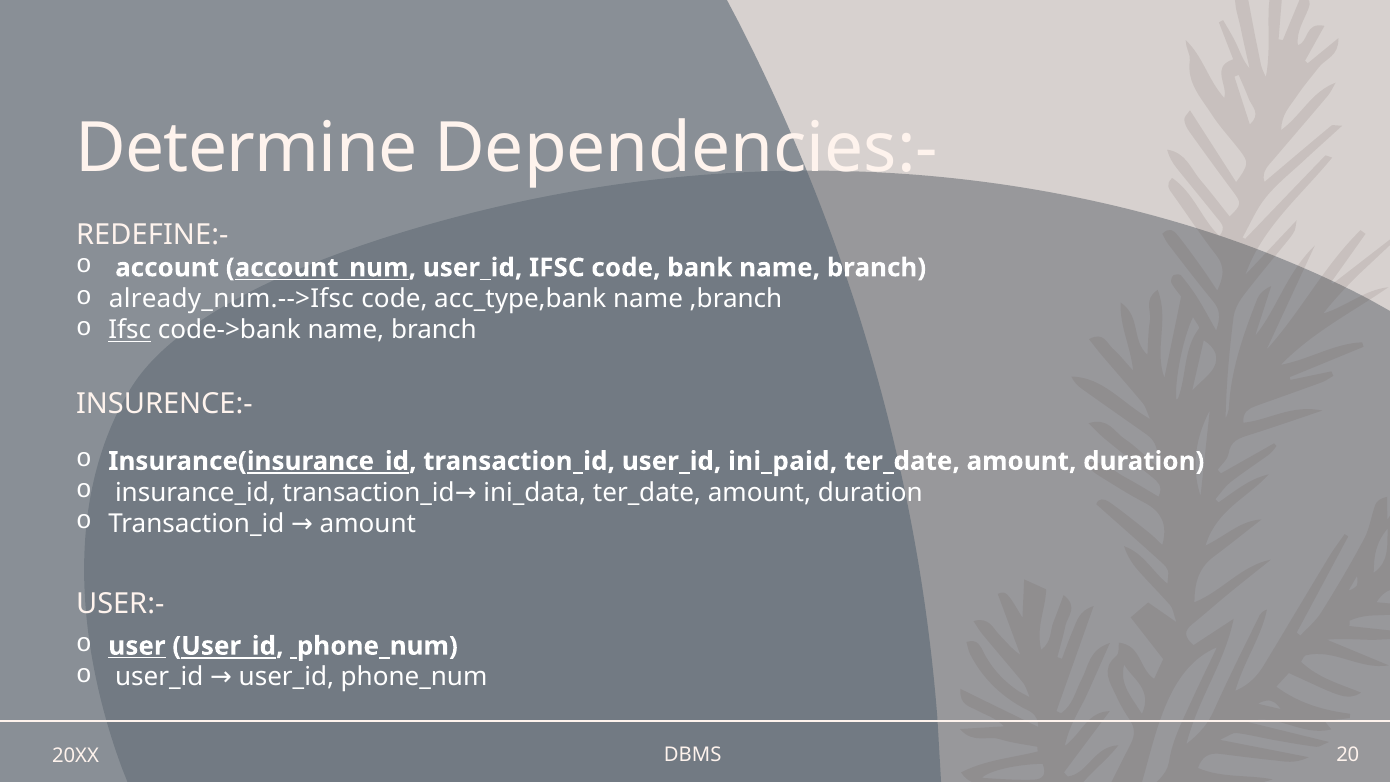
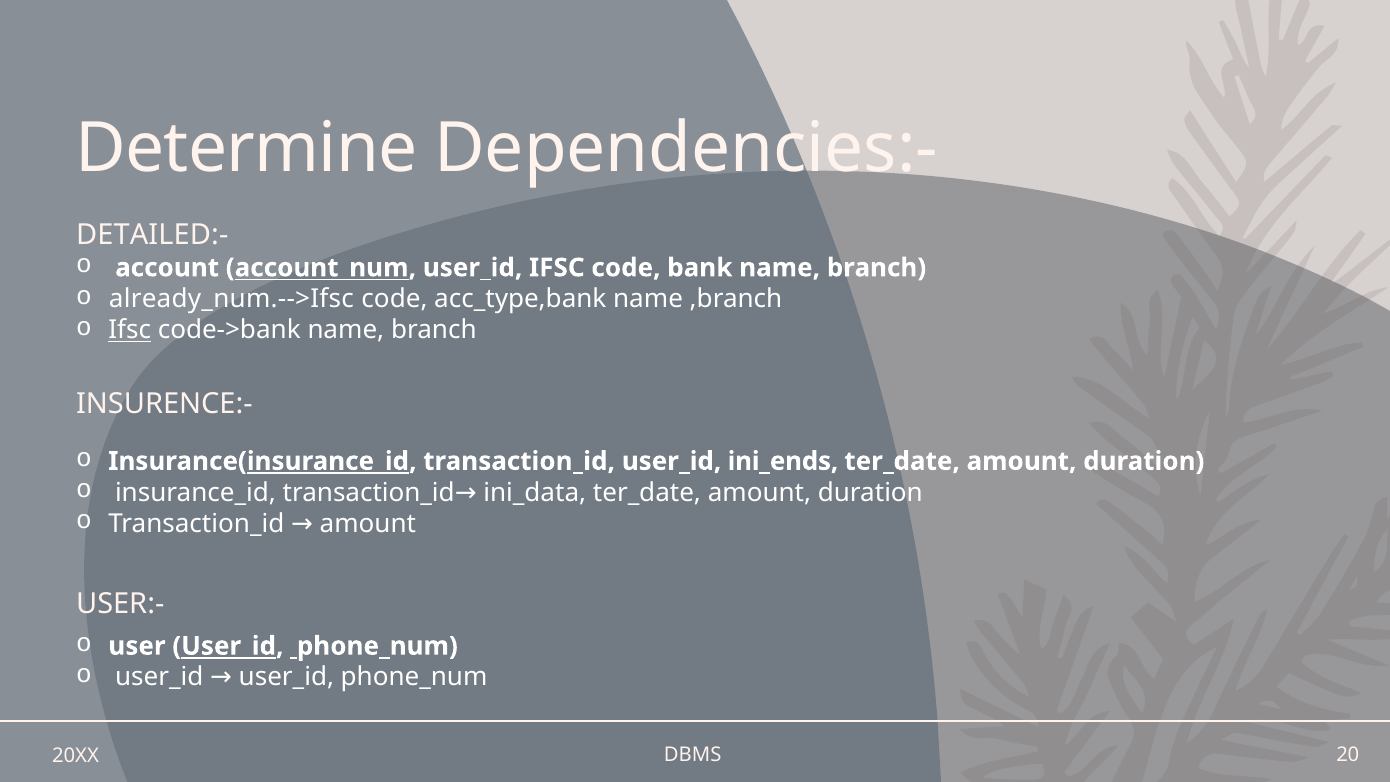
REDEFINE:-: REDEFINE:- -> DETAILED:- (152, 234)
ini_paid: ini_paid -> ini_ends (783, 461)
user underline: present -> none (137, 646)
